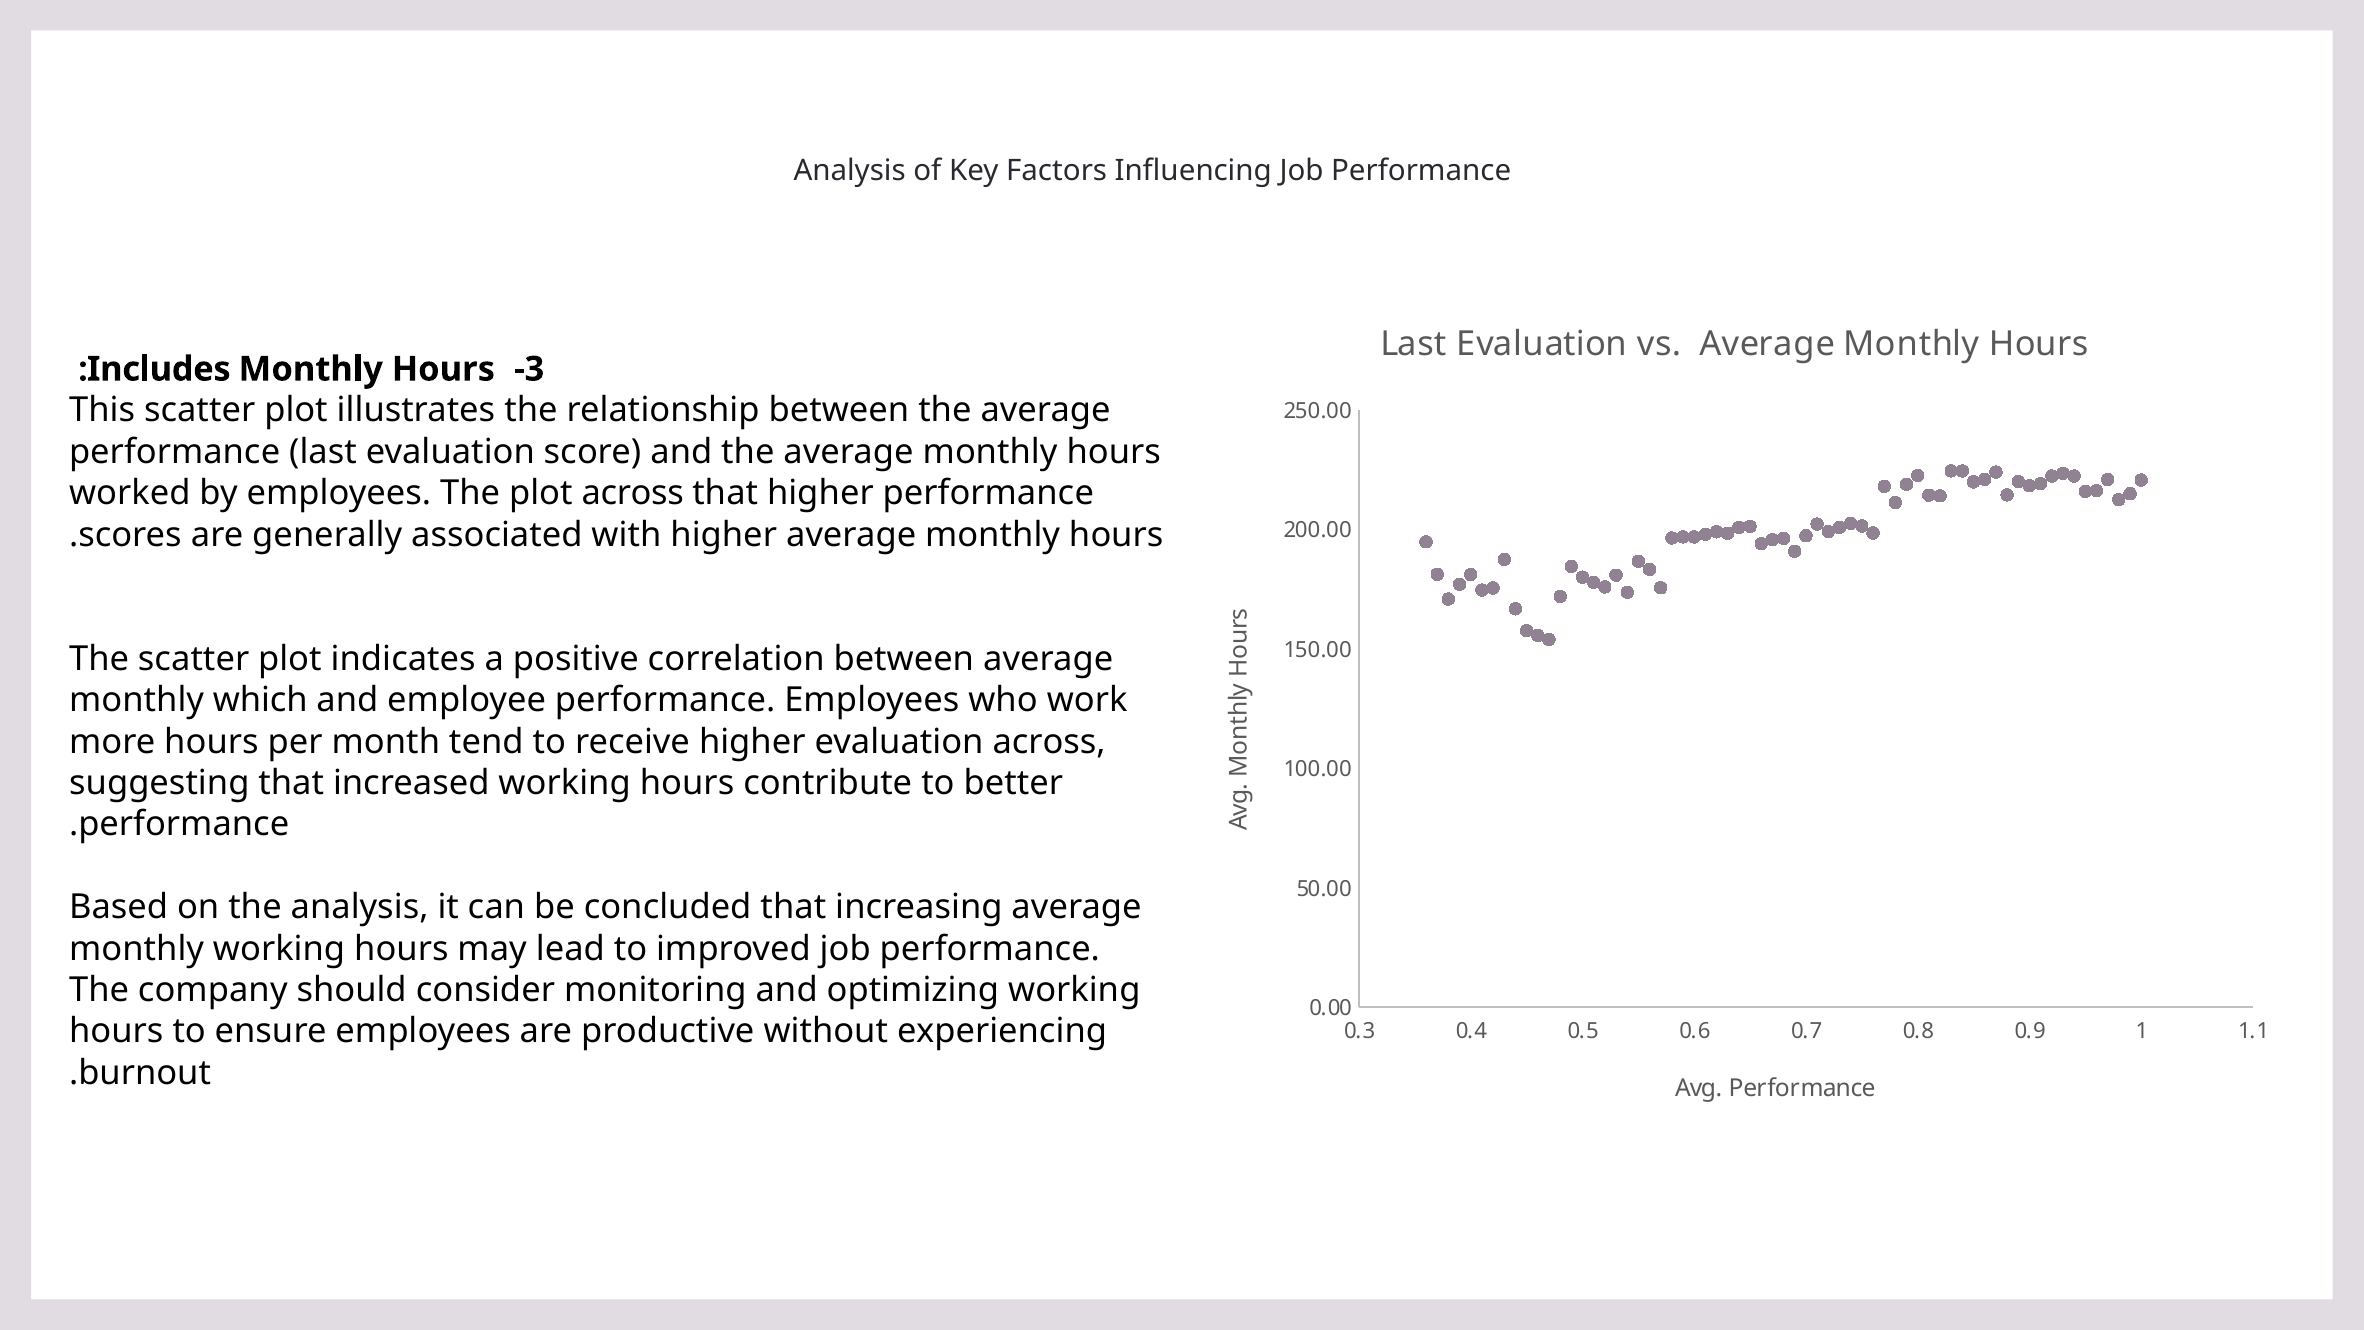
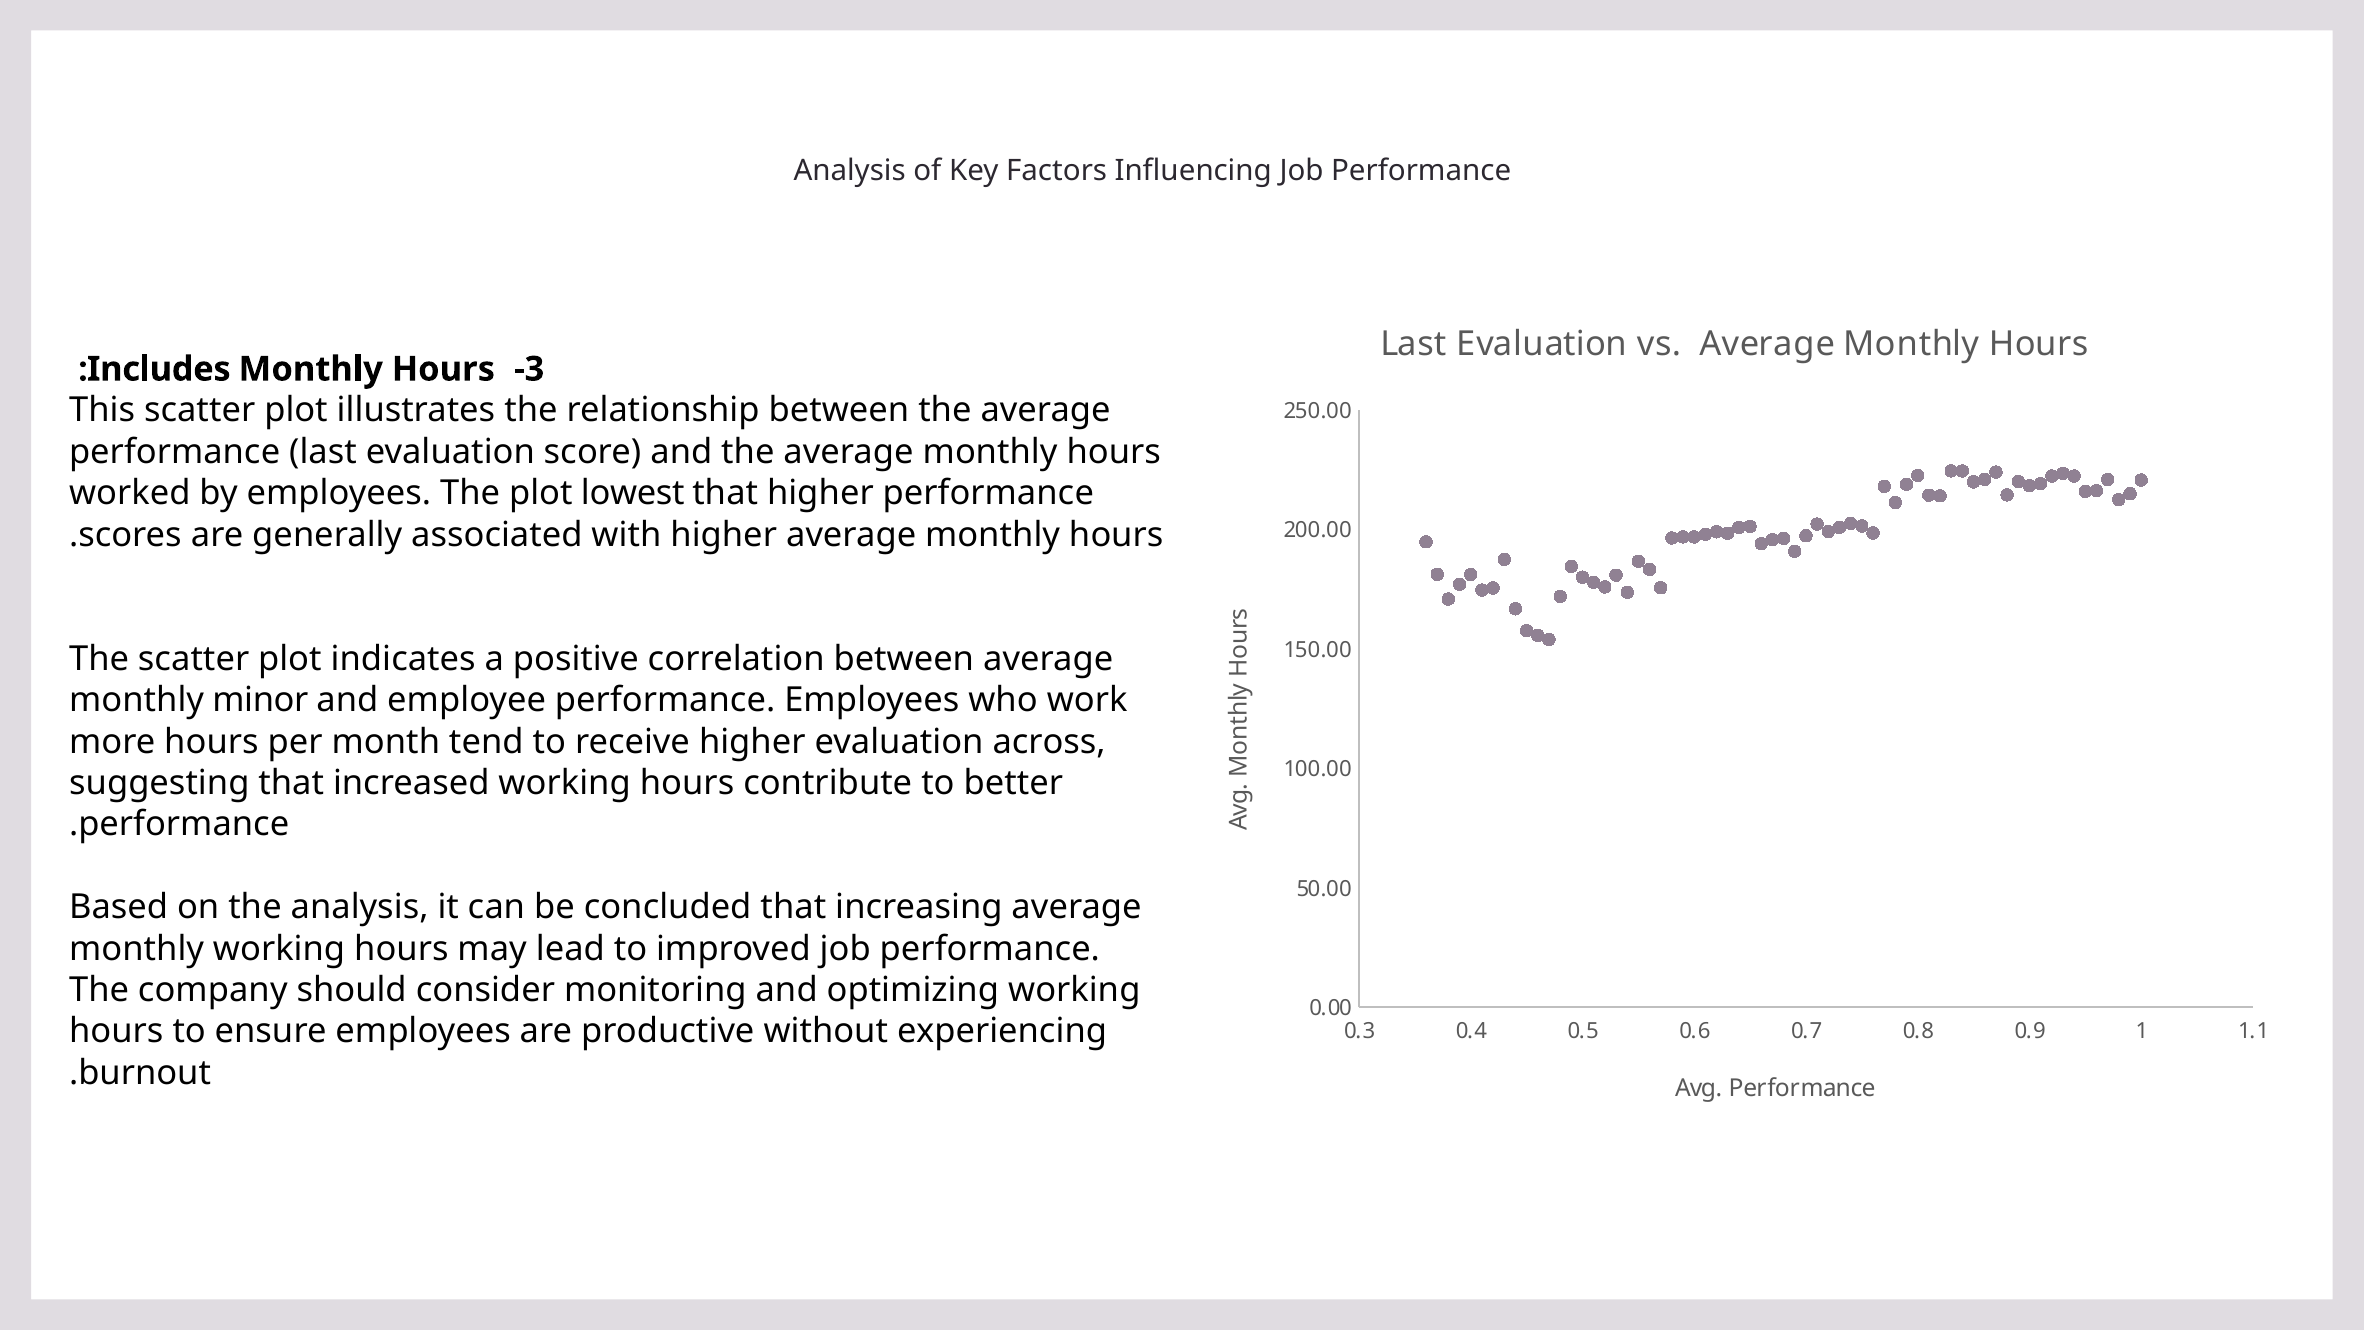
plot across: across -> lowest (633, 493)
which: which -> minor (260, 700)
